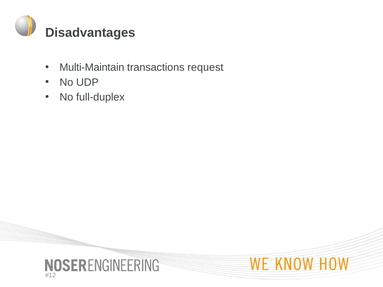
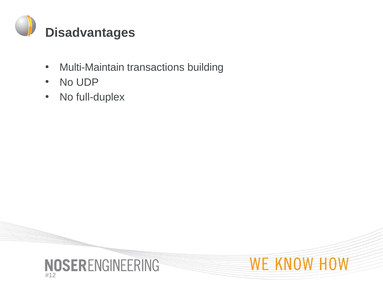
request: request -> building (206, 67)
